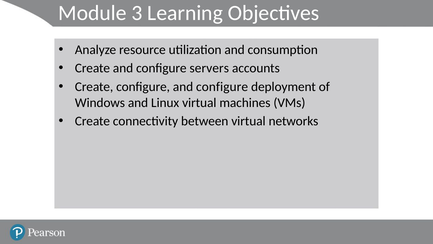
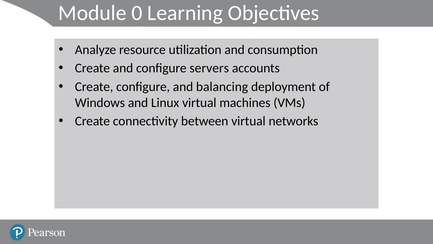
3: 3 -> 0 (137, 13)
configure and configure: configure -> balancing (222, 87)
